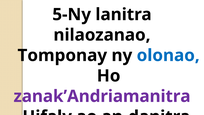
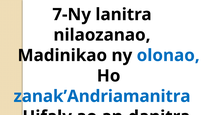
5-Ny: 5-Ny -> 7-Ny (72, 15)
Tomponay: Tomponay -> Madinikao (62, 55)
zanak’Andriamanitra colour: purple -> blue (102, 96)
